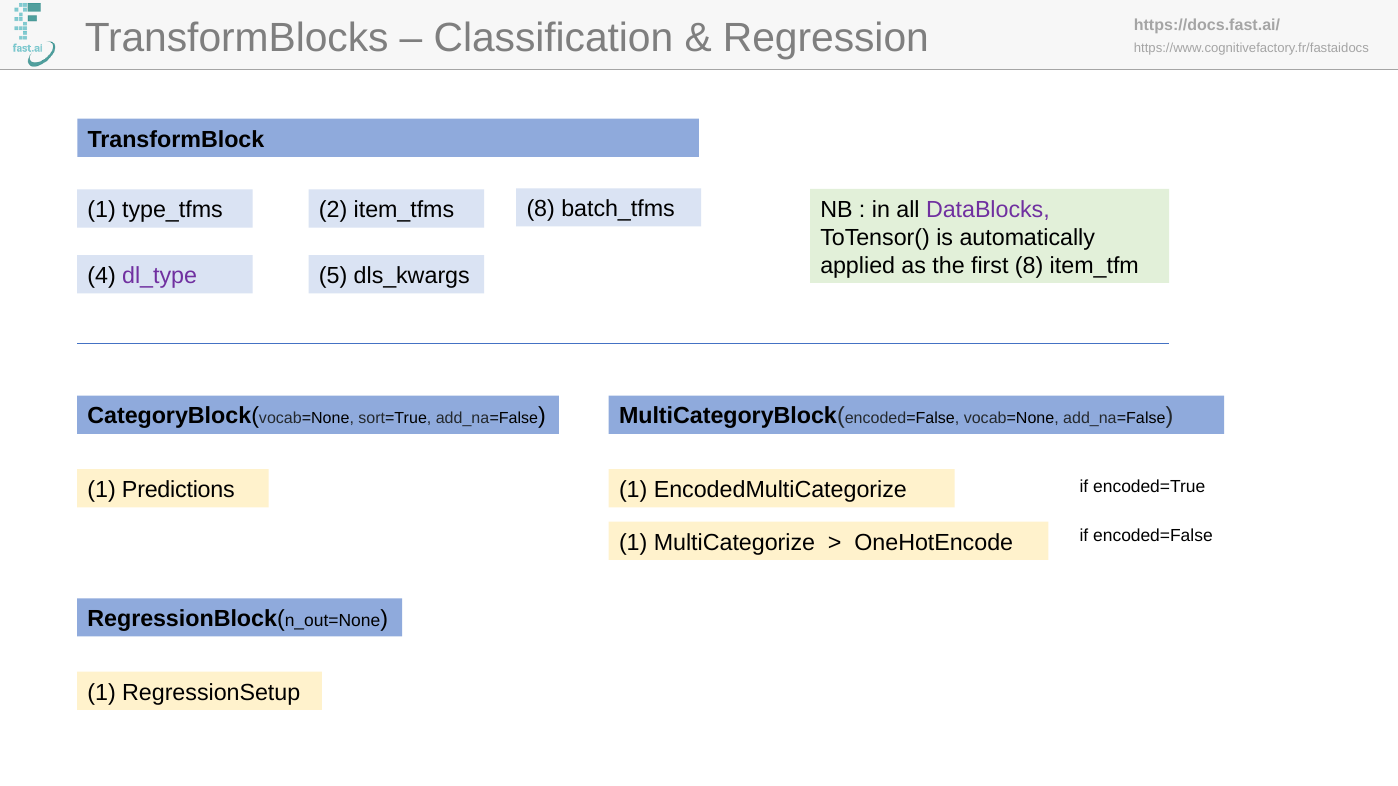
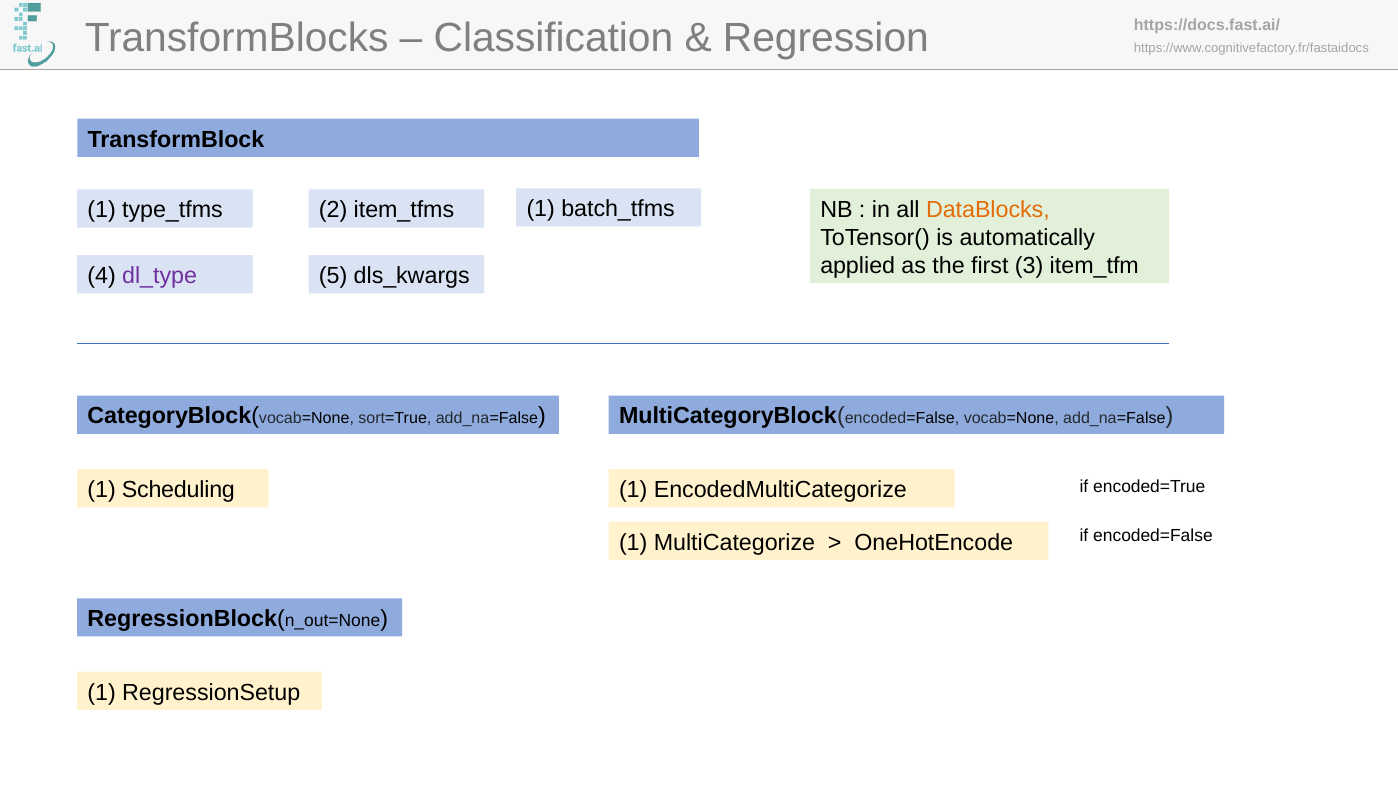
DataBlocks colour: purple -> orange (988, 210)
item_tfms 8: 8 -> 1 (541, 209)
first 8: 8 -> 3 (1029, 266)
Predictions: Predictions -> Scheduling (178, 490)
